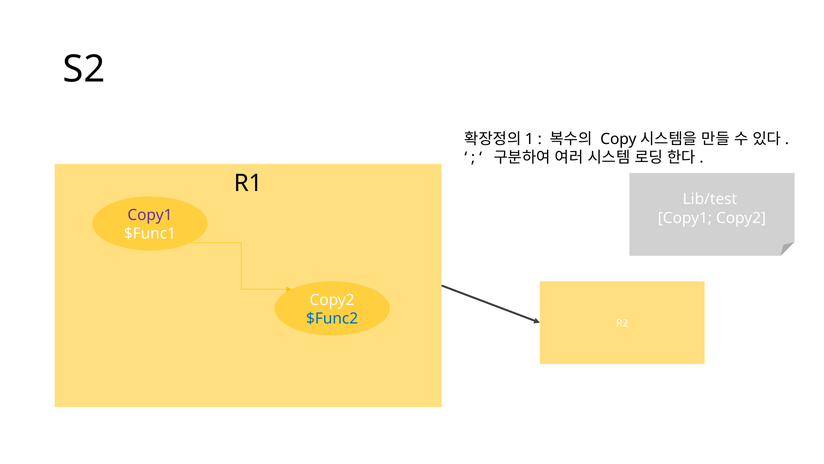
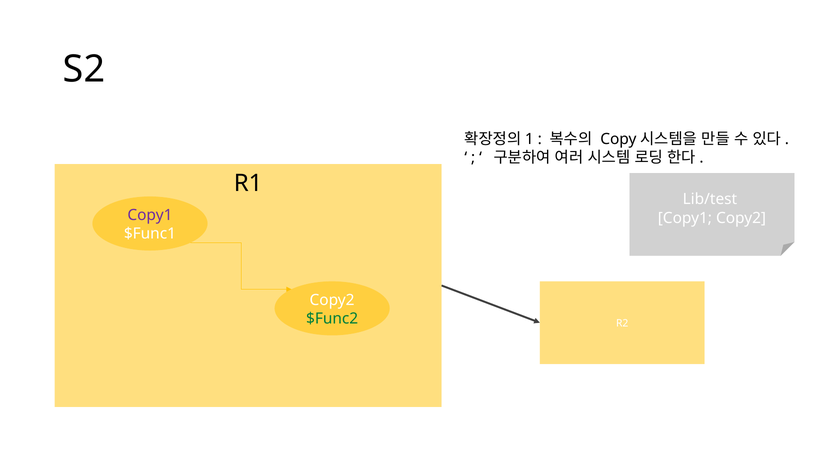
$Func2 colour: blue -> green (332, 318)
